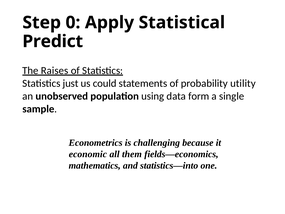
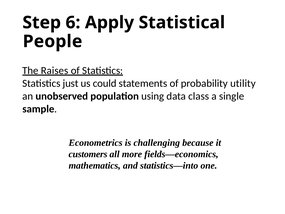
0: 0 -> 6 (73, 23)
Predict: Predict -> People (53, 41)
form: form -> class (199, 96)
economic: economic -> customers (88, 154)
them: them -> more (132, 154)
